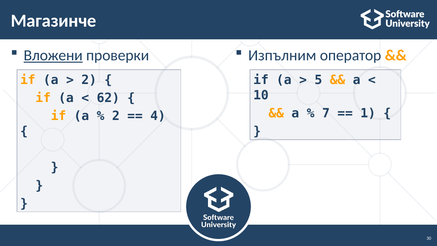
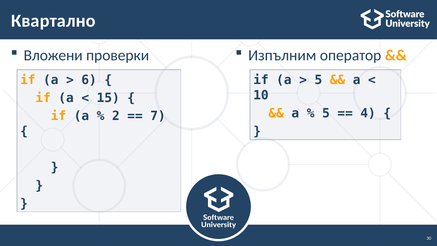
Магазинче: Магазинче -> Квартално (53, 21)
Вложени underline: present -> none (53, 55)
2: 2 -> 6 (89, 80)
62: 62 -> 15 (108, 98)
7: 7 -> 5 (326, 113)
1: 1 -> 4 (368, 113)
4: 4 -> 7 (158, 116)
